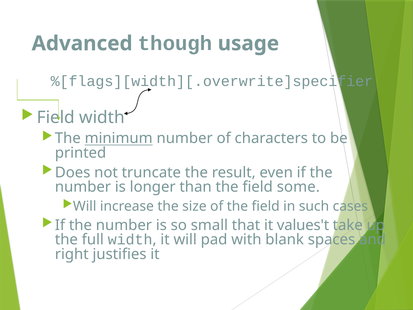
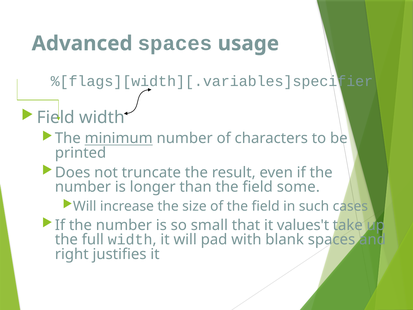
Advanced though: though -> spaces (175, 43)
%[flags][width][.overwrite]specifier: %[flags][width][.overwrite]specifier -> %[flags][width][.variables]specifier (212, 81)
